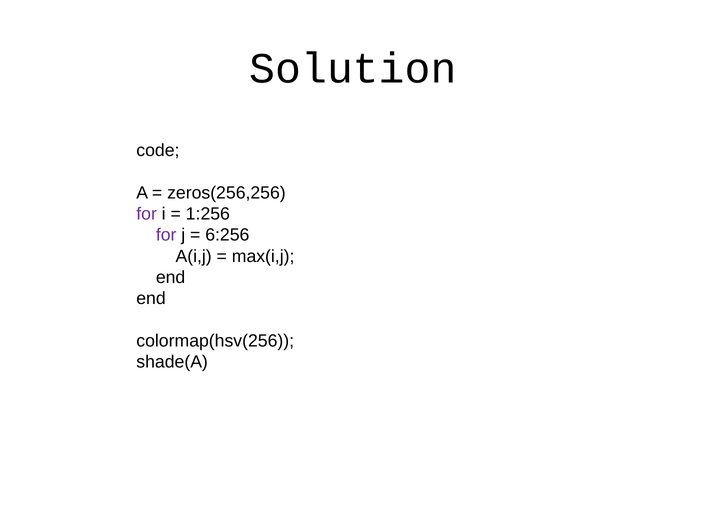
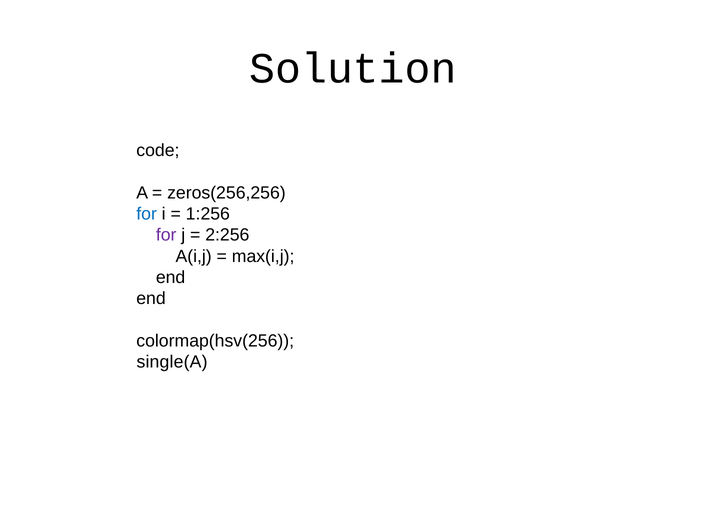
for colour: purple -> blue (147, 214)
6:256: 6:256 -> 2:256 (227, 235)
shade(A: shade(A -> single(A (172, 362)
